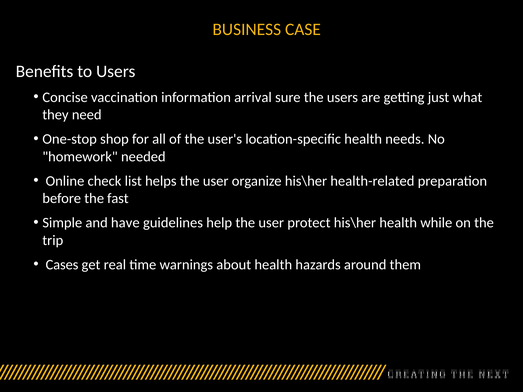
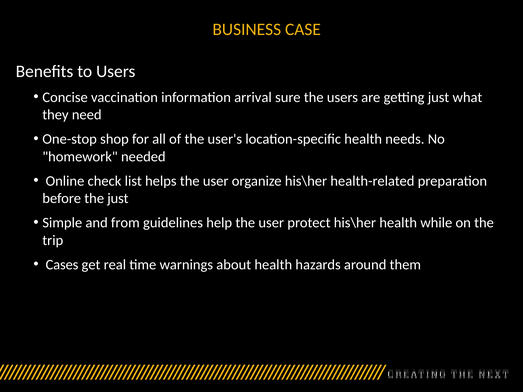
the fast: fast -> just (118, 199)
have: have -> from (125, 223)
